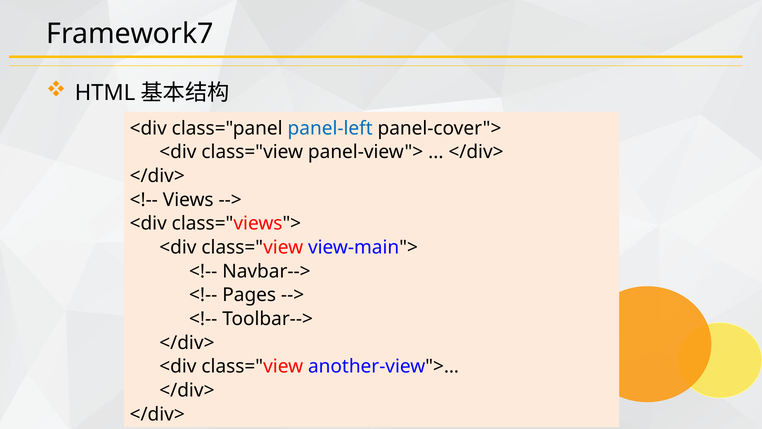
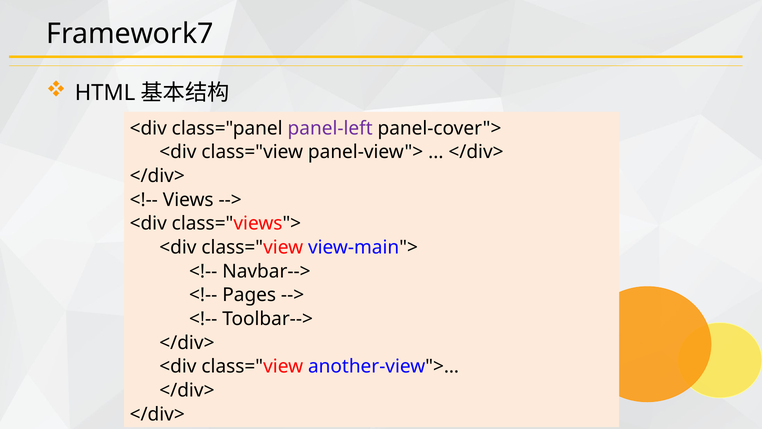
panel-left colour: blue -> purple (330, 128)
